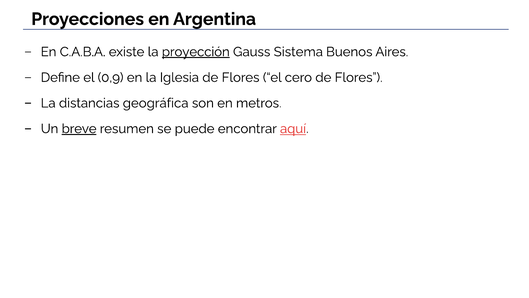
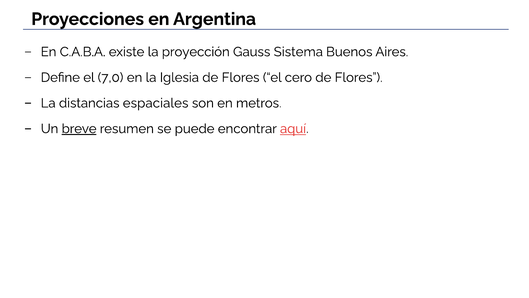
proyección underline: present -> none (196, 52)
0,9: 0,9 -> 7,0 (111, 77)
geográfica: geográfica -> espaciales (156, 103)
